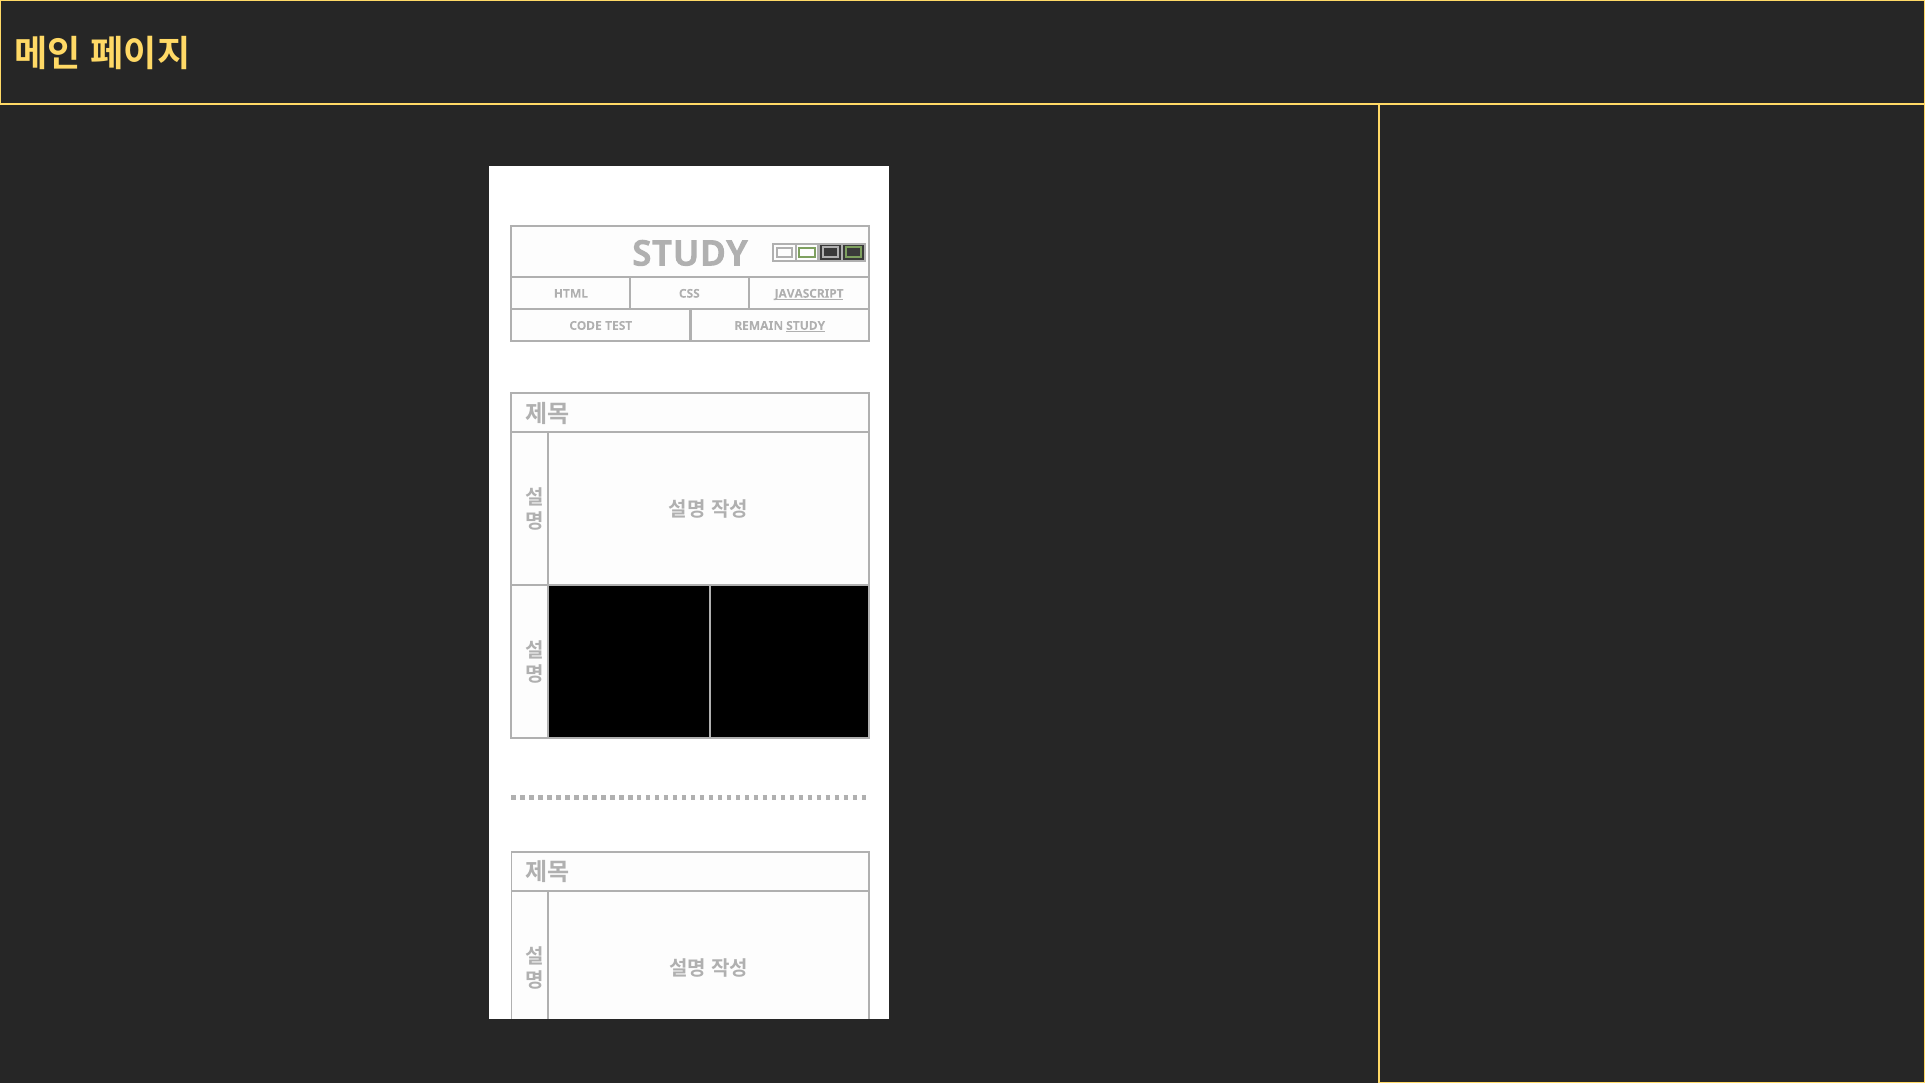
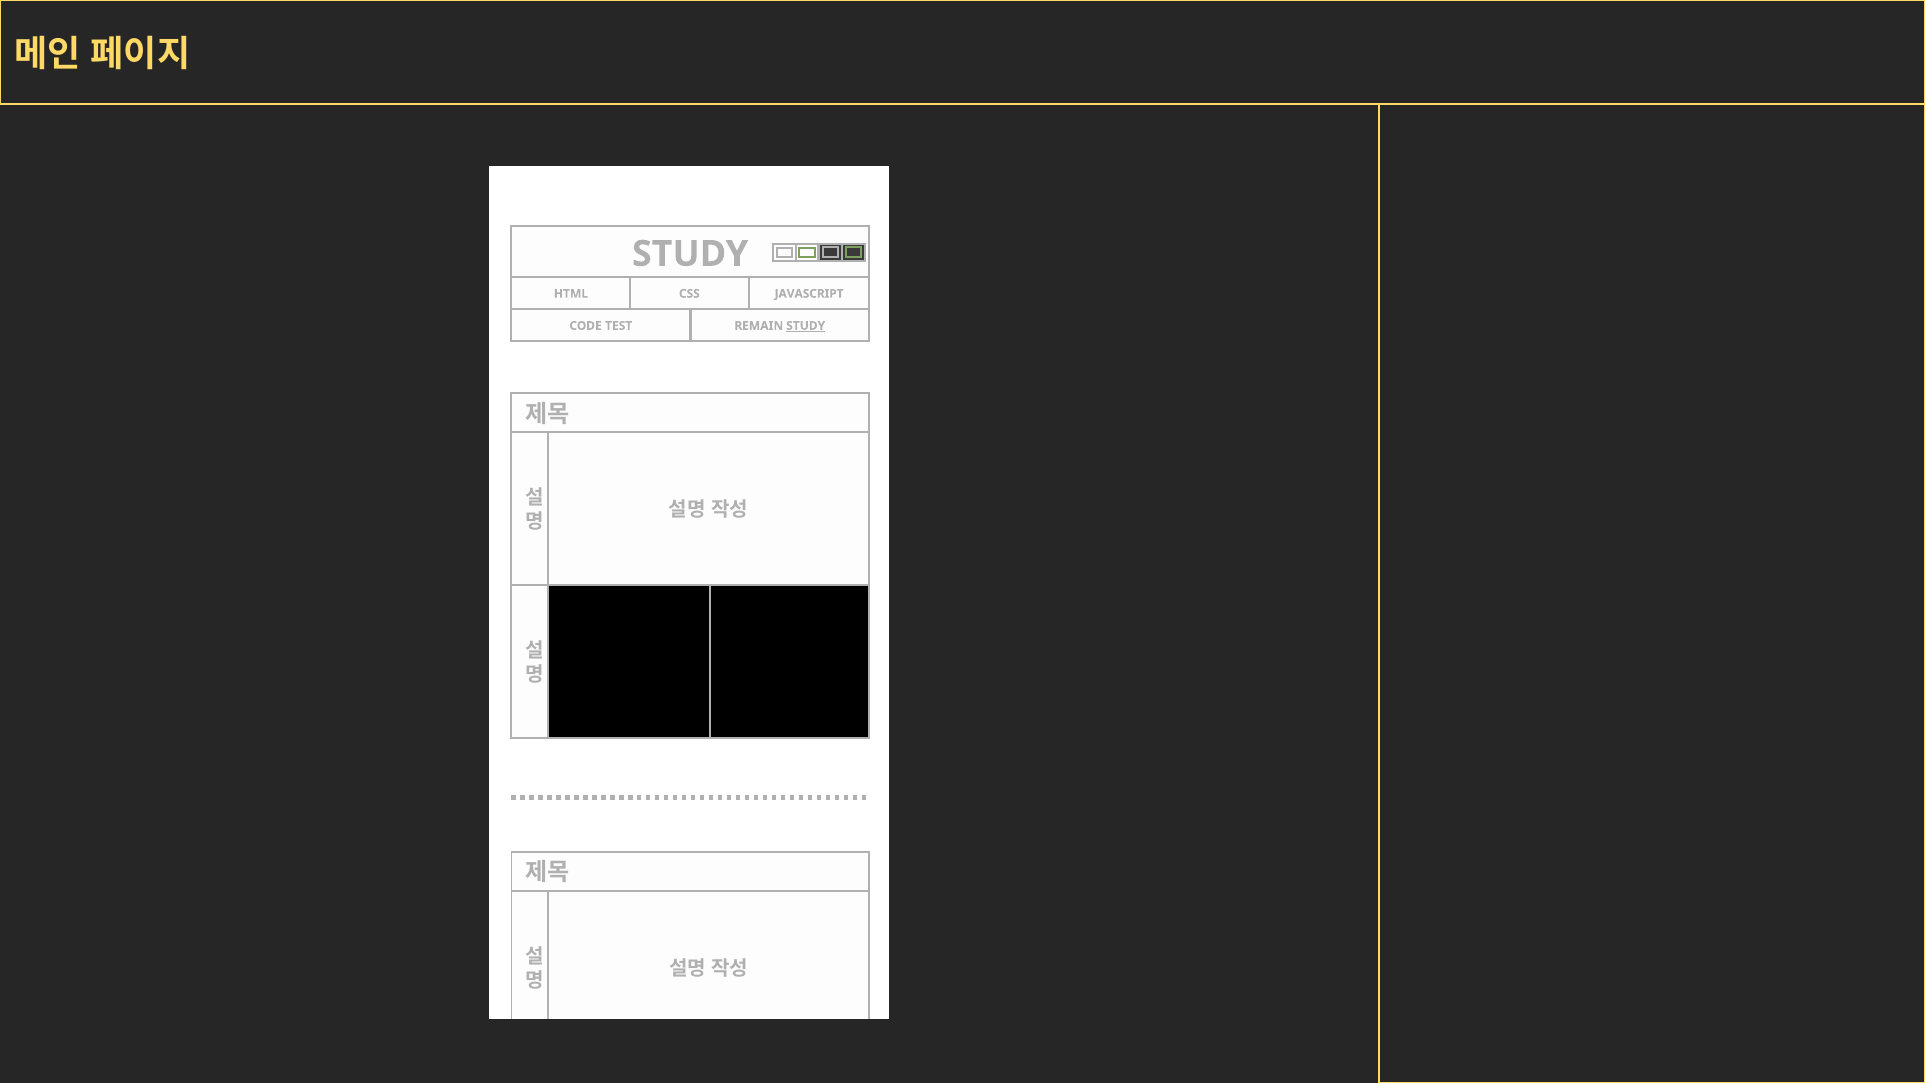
JAVASCRIPT underline: present -> none (809, 294)
